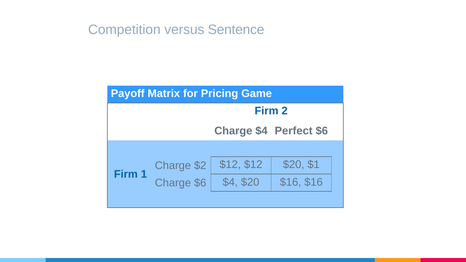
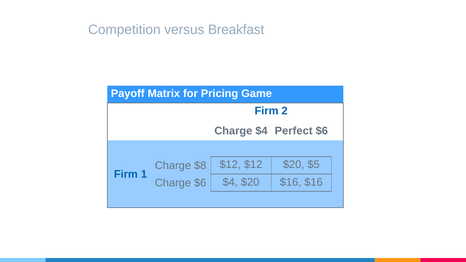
Sentence: Sentence -> Breakfast (236, 30)
$2: $2 -> $8 (200, 166)
$1: $1 -> $5 (314, 165)
